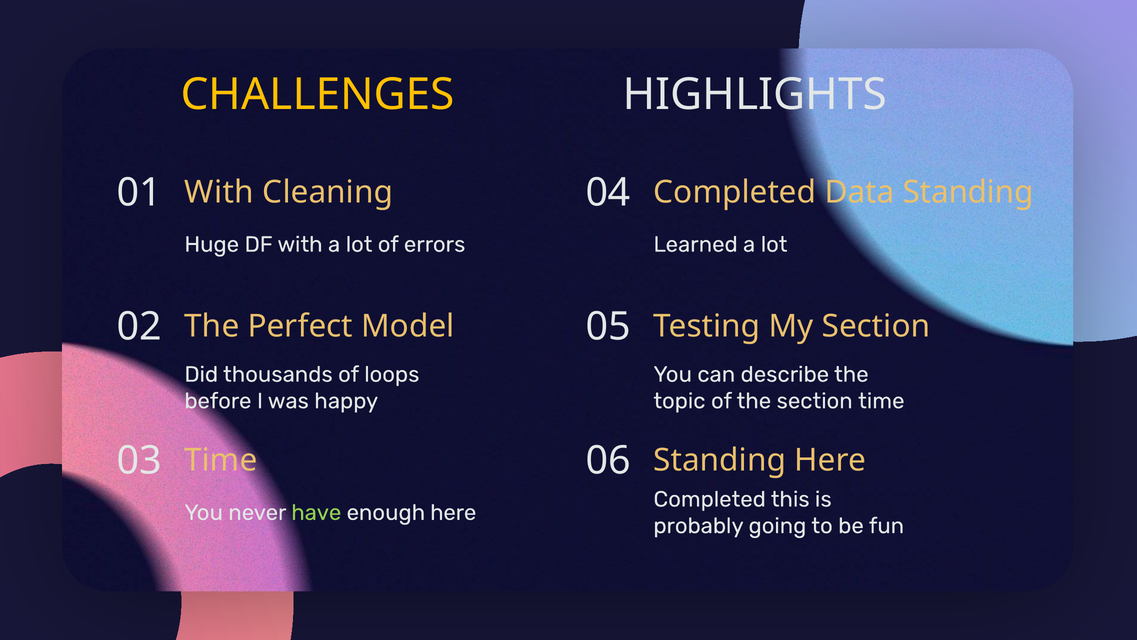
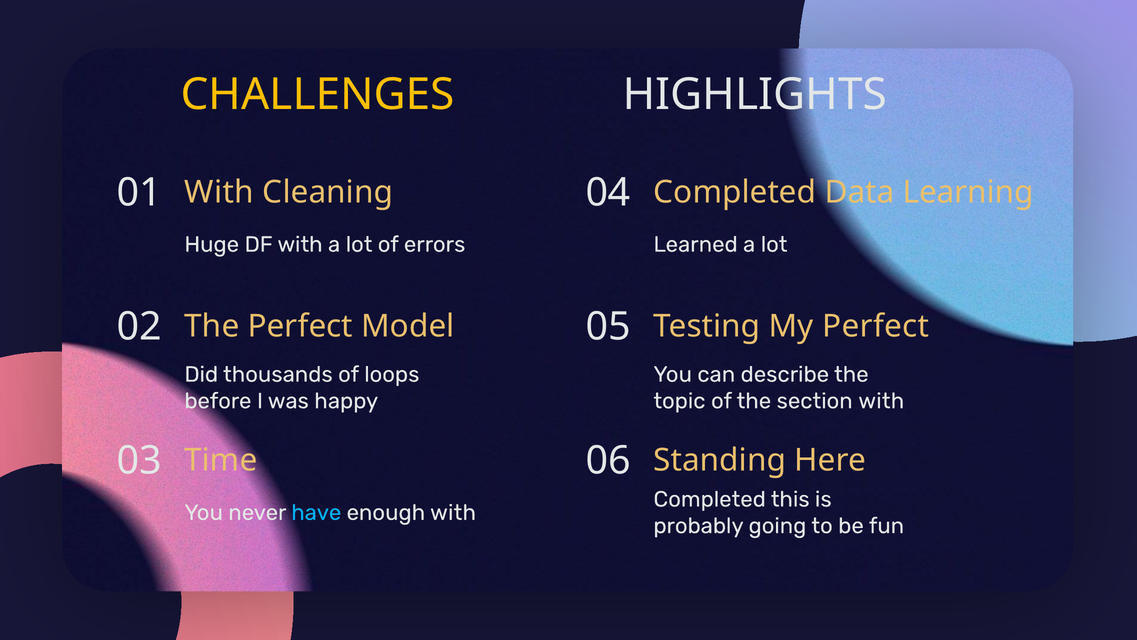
Data Standing: Standing -> Learning (968, 192)
My Section: Section -> Perfect (876, 326)
section time: time -> with (881, 401)
have colour: light green -> light blue (316, 512)
enough here: here -> with (453, 512)
